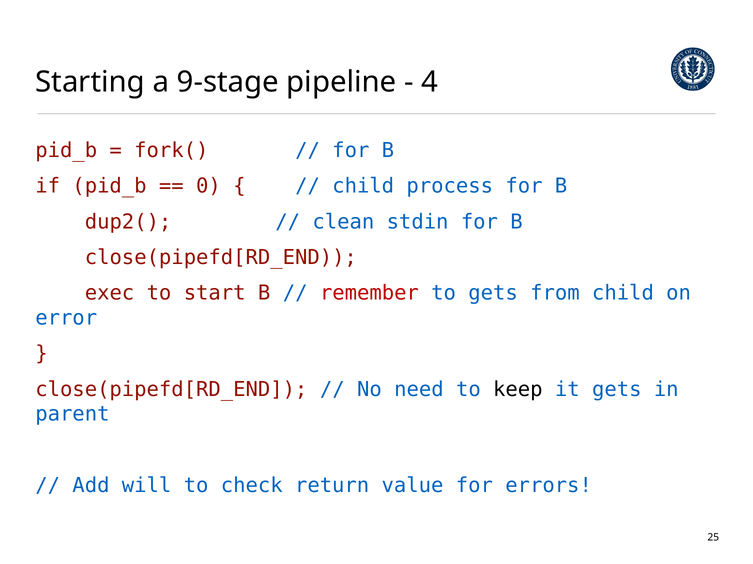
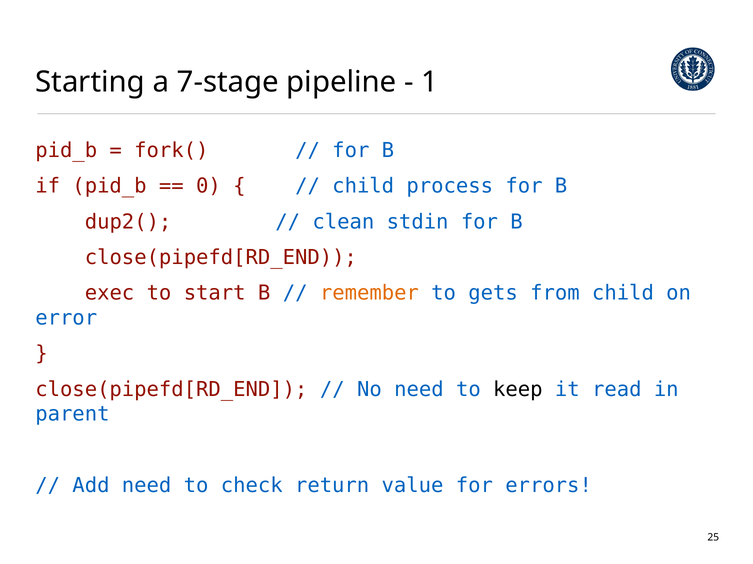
9-stage: 9-stage -> 7-stage (228, 82)
4: 4 -> 1 (430, 82)
remember colour: red -> orange (369, 294)
it gets: gets -> read (617, 390)
Add will: will -> need (147, 486)
